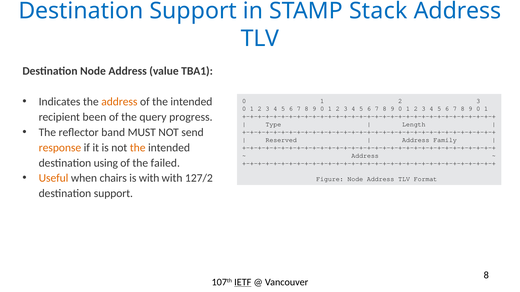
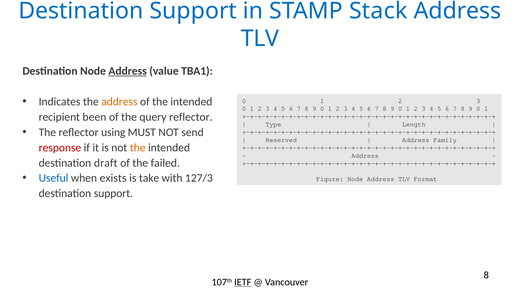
Address underline: none -> present (128, 71)
query progress: progress -> reflector (191, 117)
band: band -> using (113, 133)
response colour: orange -> red (60, 148)
using: using -> draft (106, 163)
Useful colour: orange -> blue (54, 178)
chairs: chairs -> exists (113, 178)
is with: with -> take (149, 178)
127/2: 127/2 -> 127/3 (199, 178)
